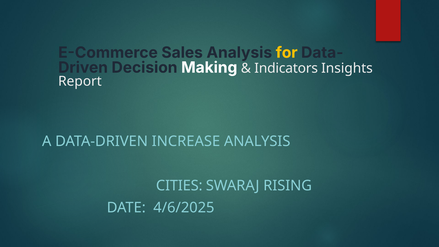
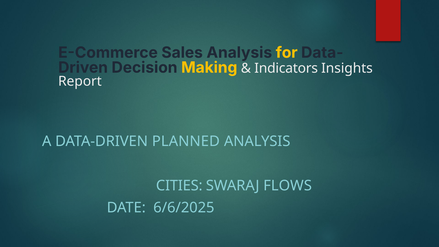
Making colour: white -> yellow (209, 68)
INCREASE: INCREASE -> PLANNED (186, 141)
RISING: RISING -> FLOWS (288, 185)
4/6/2025: 4/6/2025 -> 6/6/2025 (184, 208)
